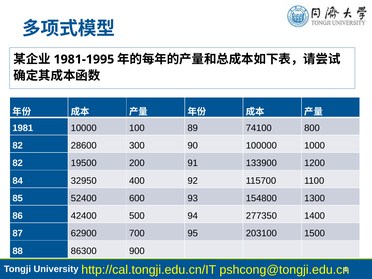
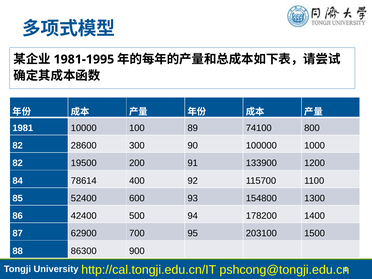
32950: 32950 -> 78614 (84, 181)
277350: 277350 -> 178200 (261, 216)
